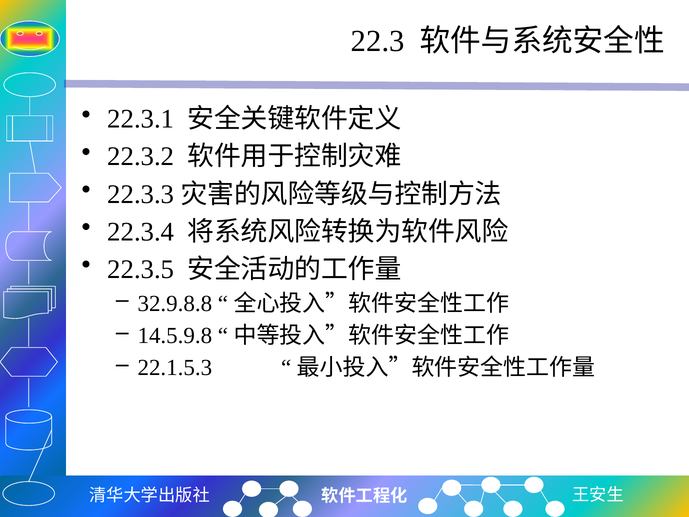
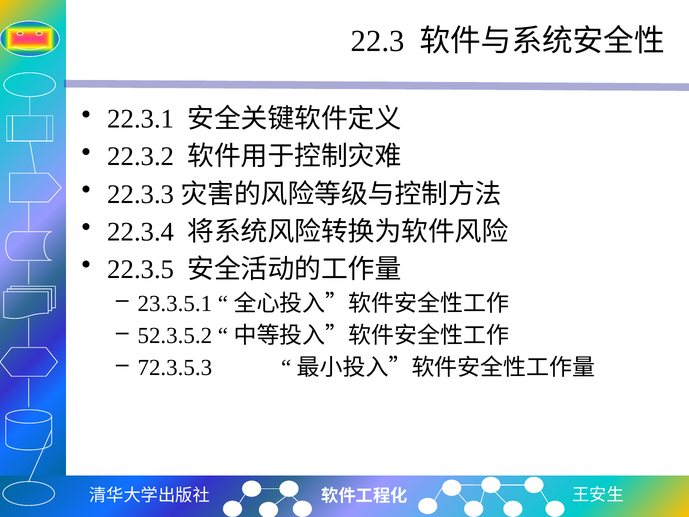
32.9.8.8: 32.9.8.8 -> 23.3.5.1 (175, 303)
14.5.9.8: 14.5.9.8 -> 52.3.5.2 (175, 336)
22.1.5.3: 22.1.5.3 -> 72.3.5.3 (175, 368)
